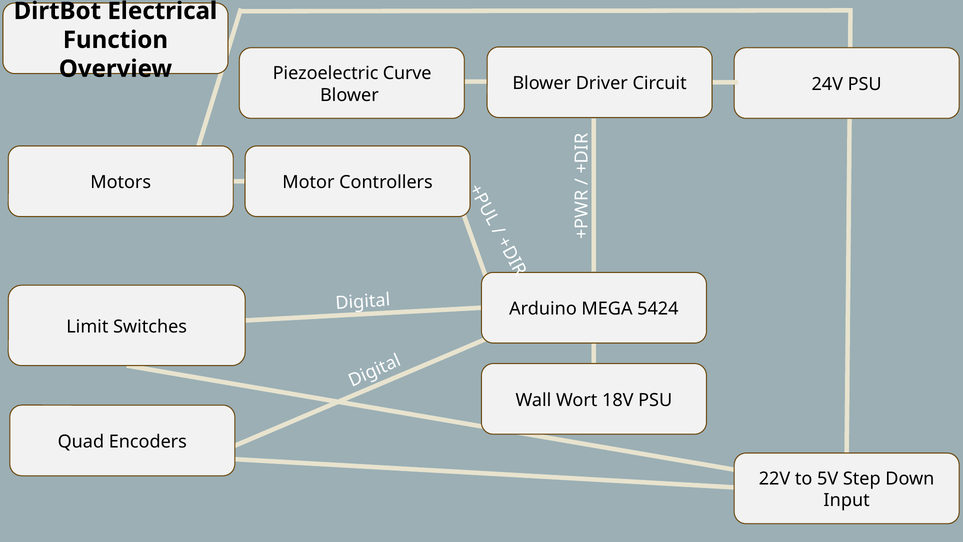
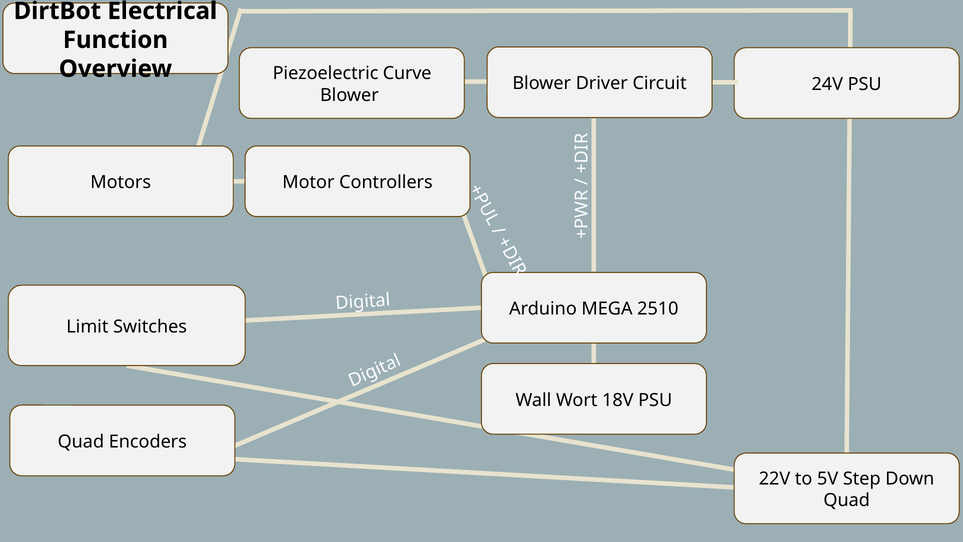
5424: 5424 -> 2510 (658, 309)
Input: Input -> Quad (847, 500)
